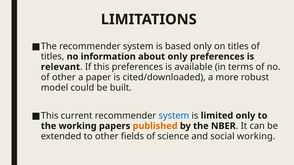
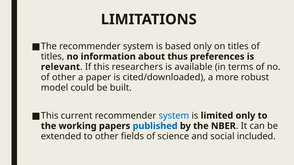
about only: only -> thus (178, 57)
this preferences: preferences -> researchers (137, 67)
published colour: orange -> blue (155, 126)
social working: working -> included (256, 137)
